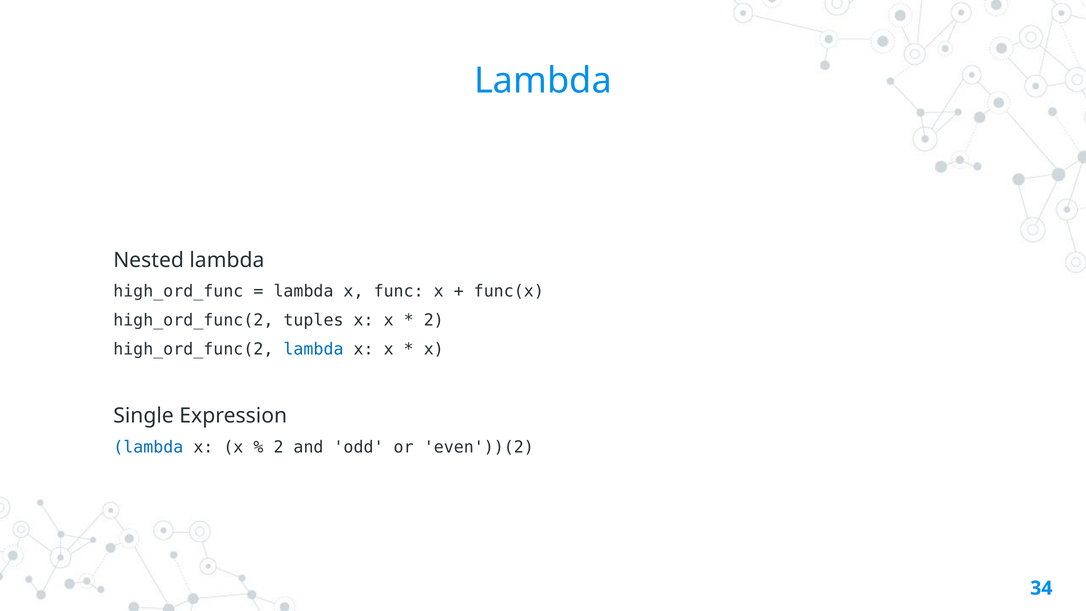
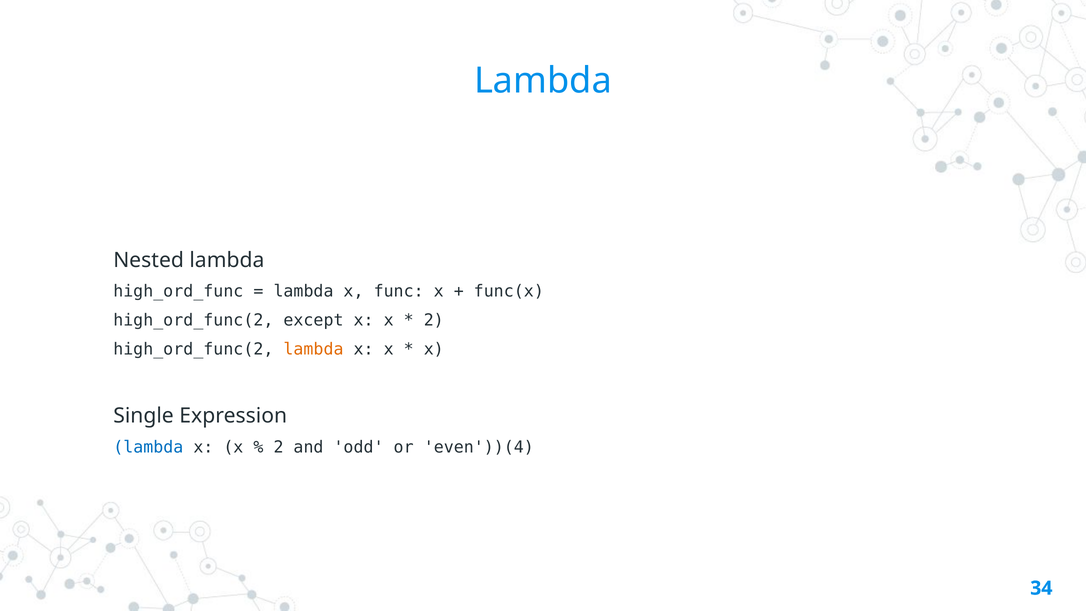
tuples: tuples -> except (313, 320)
lambda colour: blue -> orange (313, 349)
even'))(2: even'))(2 -> even'))(4 (479, 447)
